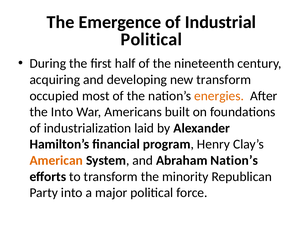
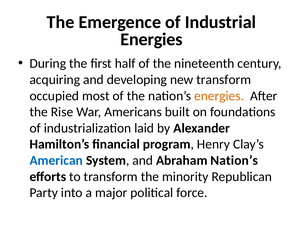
Political: Political -> Energies (152, 39)
the Into: Into -> Rise (62, 112)
American colour: orange -> blue (56, 161)
